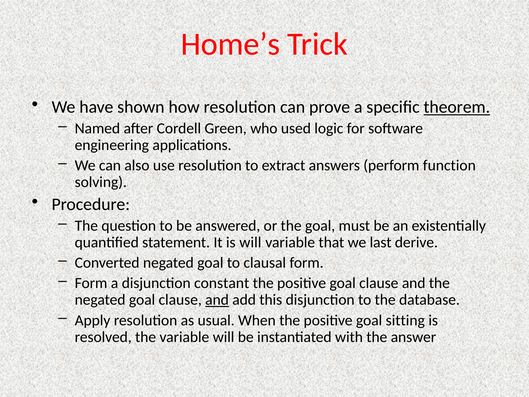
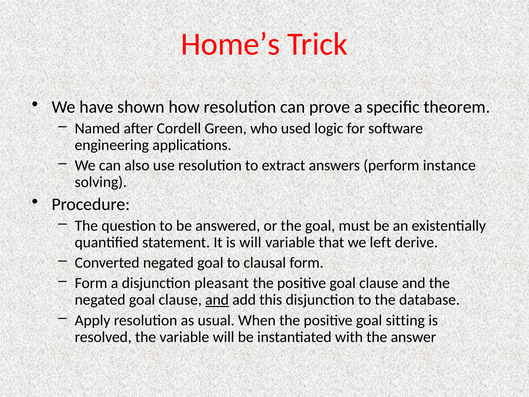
theorem underline: present -> none (457, 107)
function: function -> instance (449, 165)
last: last -> left (380, 242)
constant: constant -> pleasant (222, 283)
